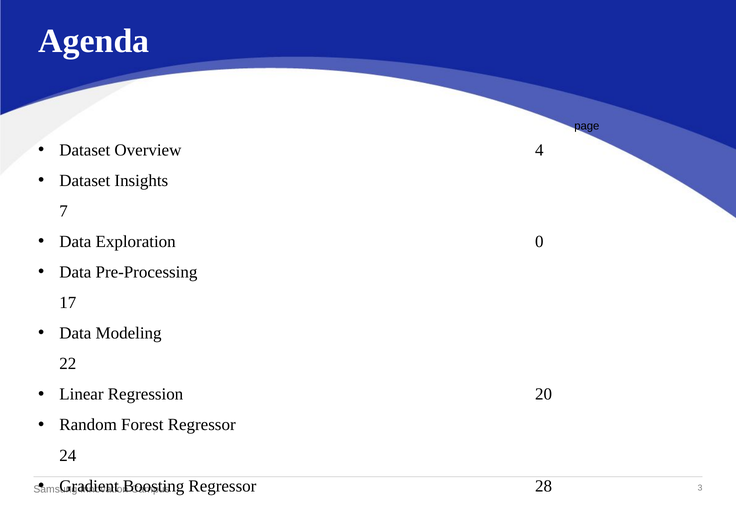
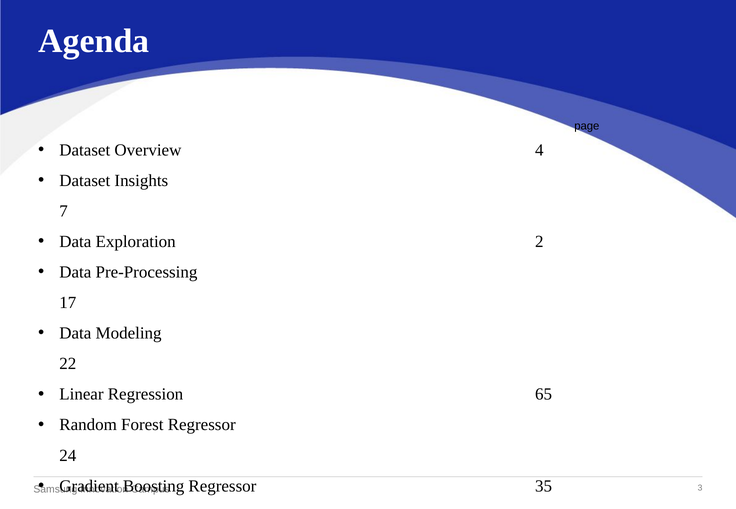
0: 0 -> 2 (539, 242)
20: 20 -> 65 (544, 395)
Regressor 28: 28 -> 35 (544, 487)
